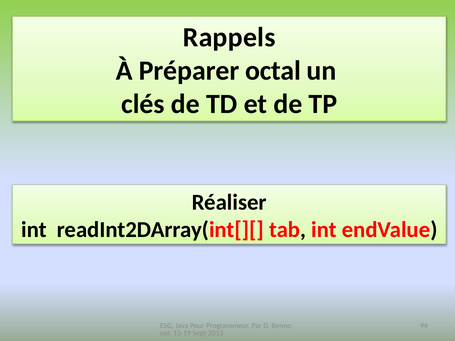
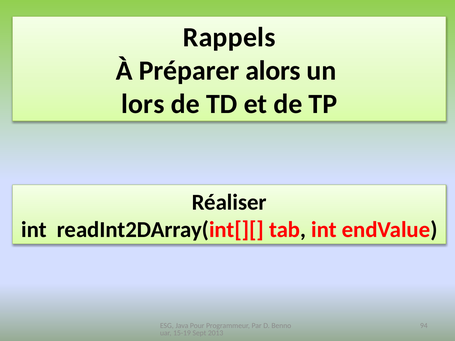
octal: octal -> alors (273, 71)
clés: clés -> lors (143, 104)
